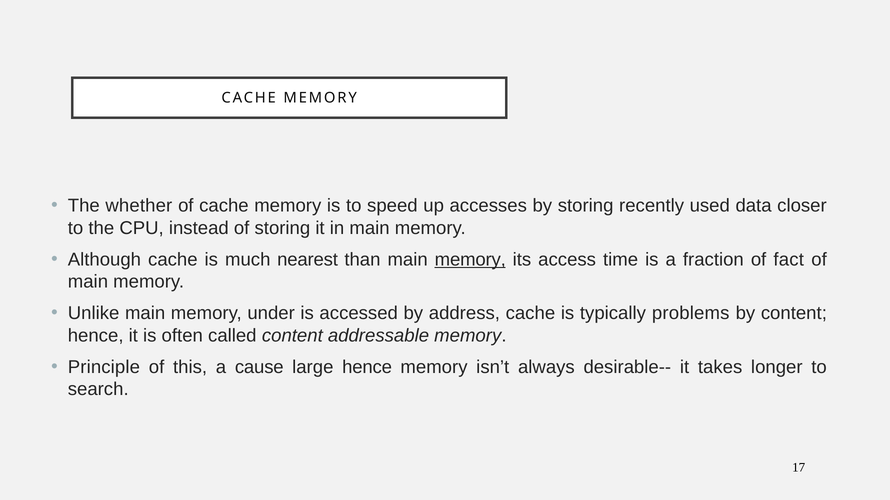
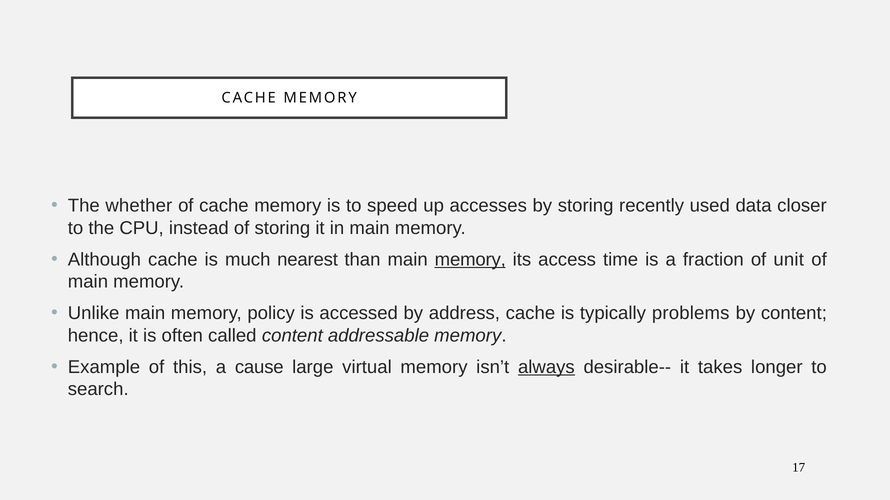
fact: fact -> unit (789, 260)
under: under -> policy (271, 314)
Principle: Principle -> Example (104, 368)
large hence: hence -> virtual (367, 368)
always underline: none -> present (546, 368)
